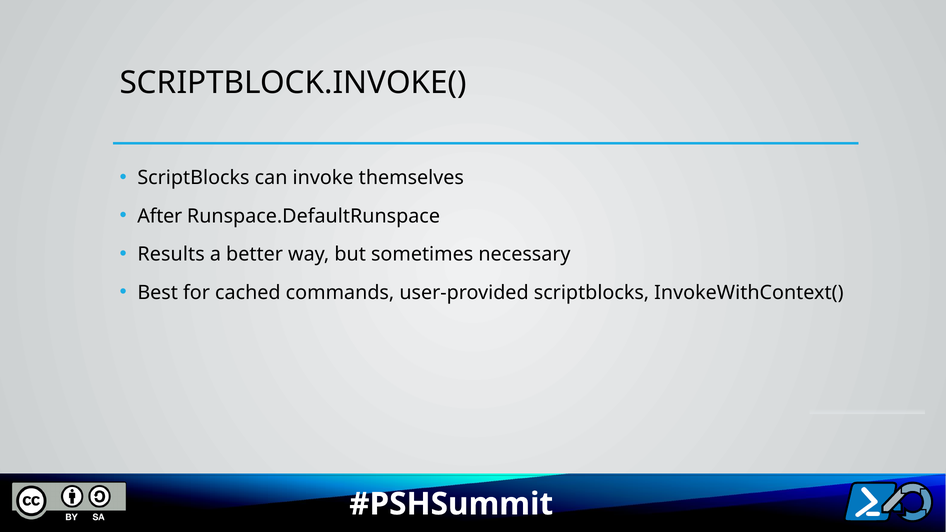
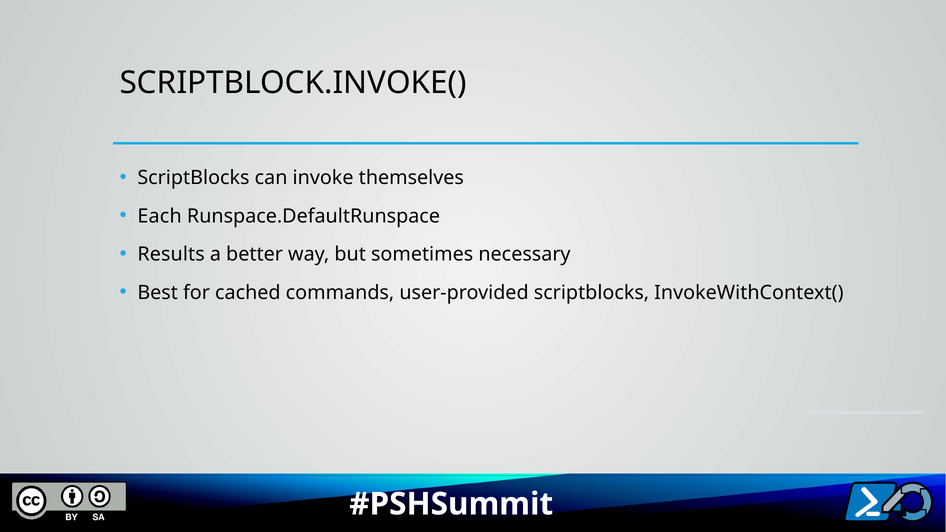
After: After -> Each (160, 216)
